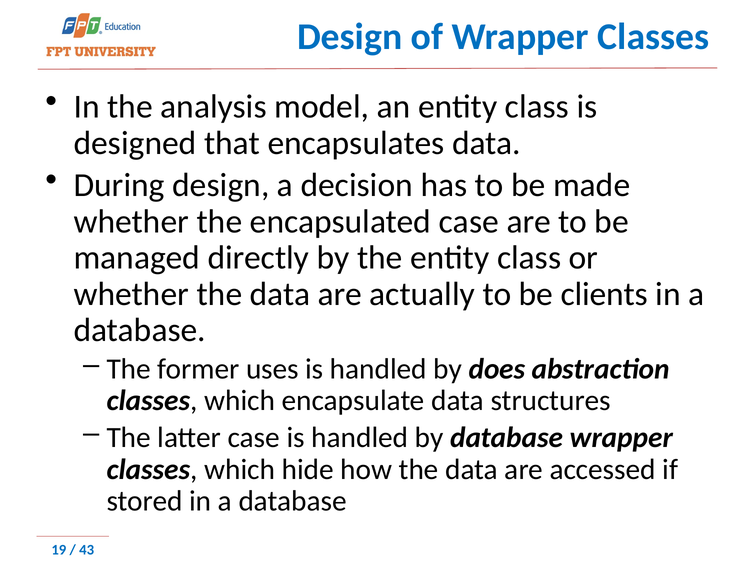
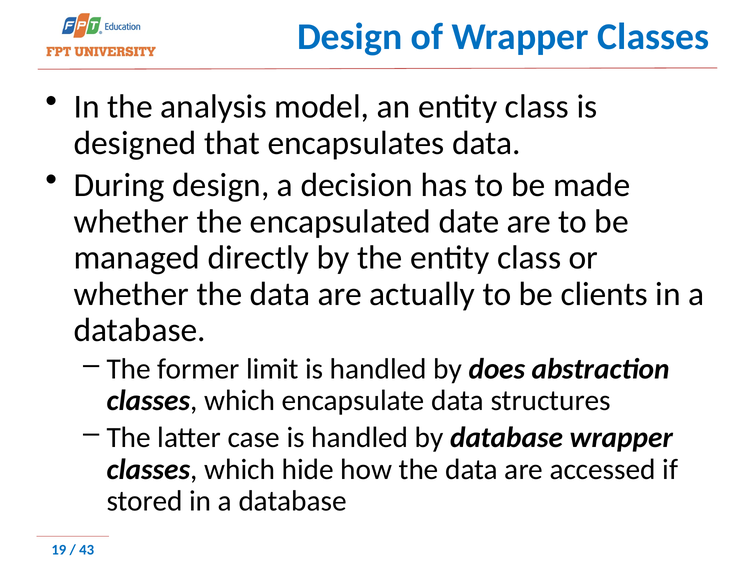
encapsulated case: case -> date (469, 222)
uses: uses -> limit (273, 369)
